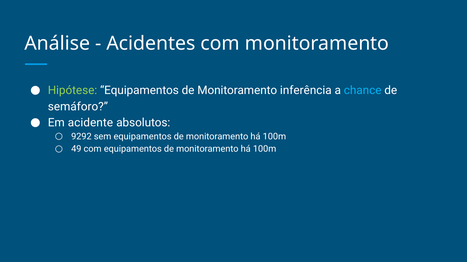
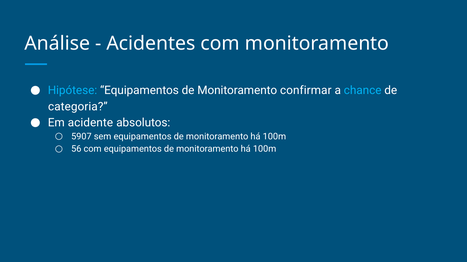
Hipótese colour: light green -> light blue (73, 91)
inferência: inferência -> confirmar (306, 91)
semáforo: semáforo -> categoria (78, 107)
9292: 9292 -> 5907 (81, 137)
49: 49 -> 56 (76, 149)
